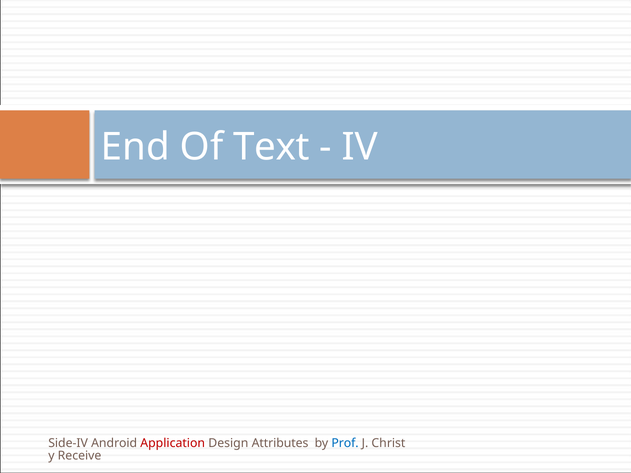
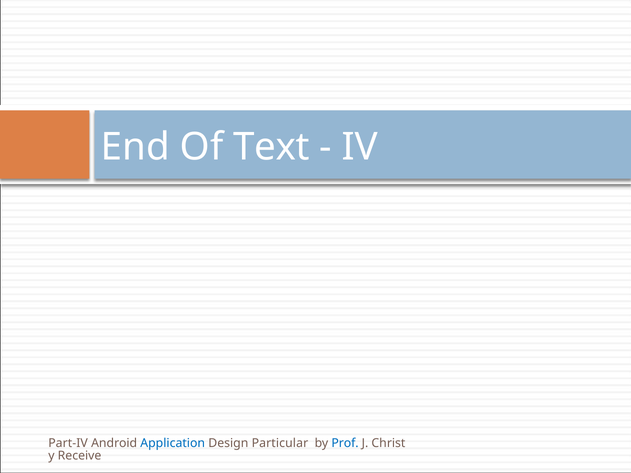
Side-IV: Side-IV -> Part-IV (68, 444)
Application colour: red -> blue (173, 444)
Attributes: Attributes -> Particular (280, 444)
